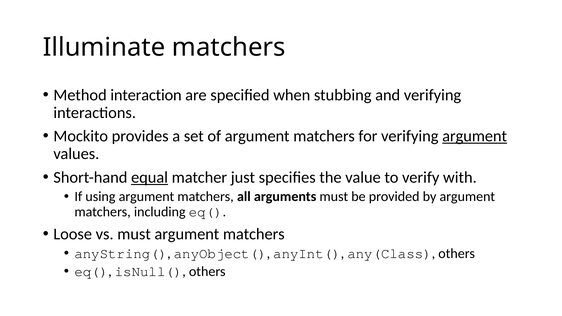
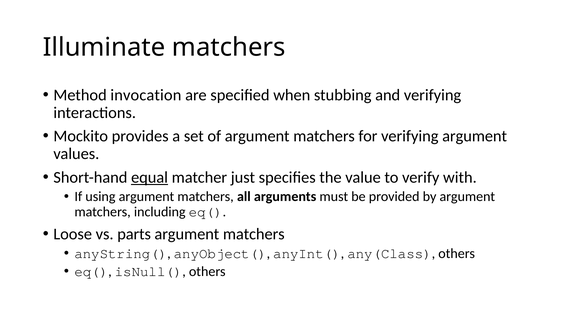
interaction: interaction -> invocation (146, 95)
argument underline: present -> none (475, 136)
vs must: must -> parts (134, 234)
